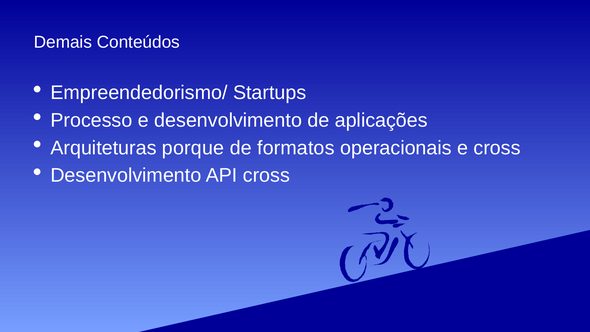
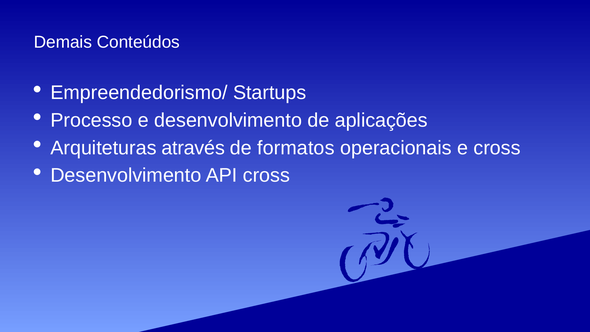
porque: porque -> através (193, 148)
